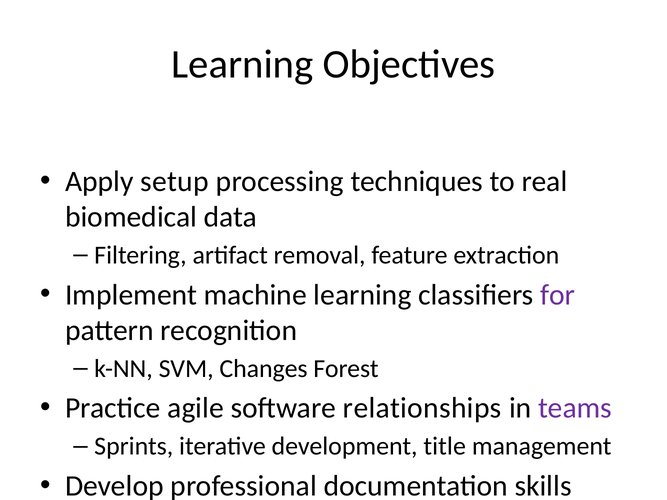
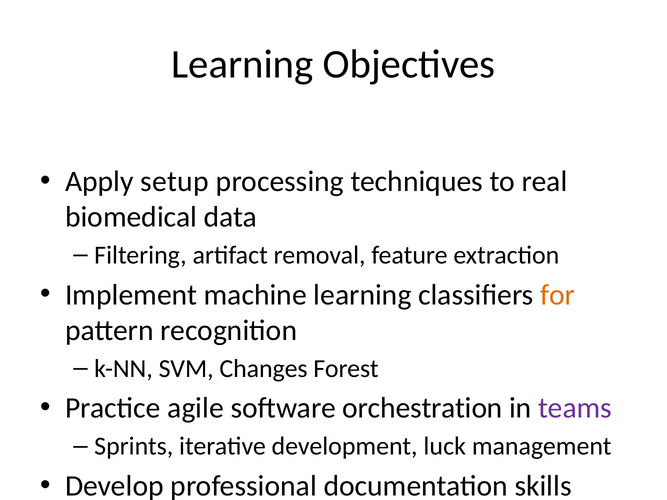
for colour: purple -> orange (558, 295)
relationships: relationships -> orchestration (422, 408)
title: title -> luck (445, 447)
